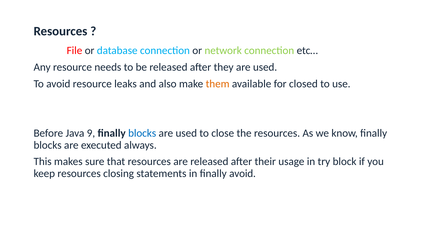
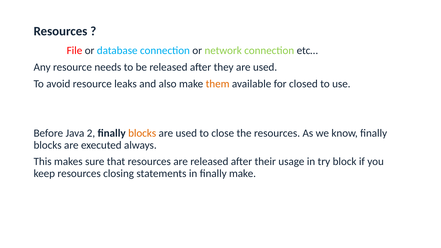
9: 9 -> 2 (91, 133)
blocks colour: blue -> orange (142, 133)
finally avoid: avoid -> make (243, 174)
